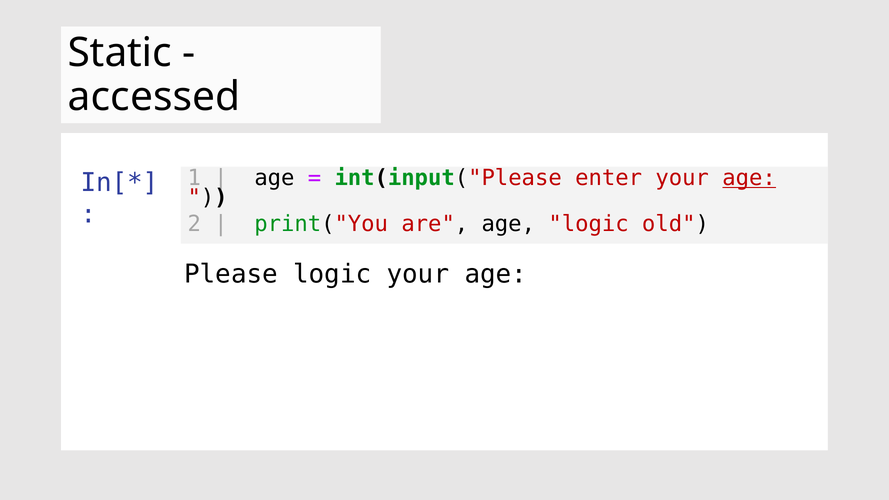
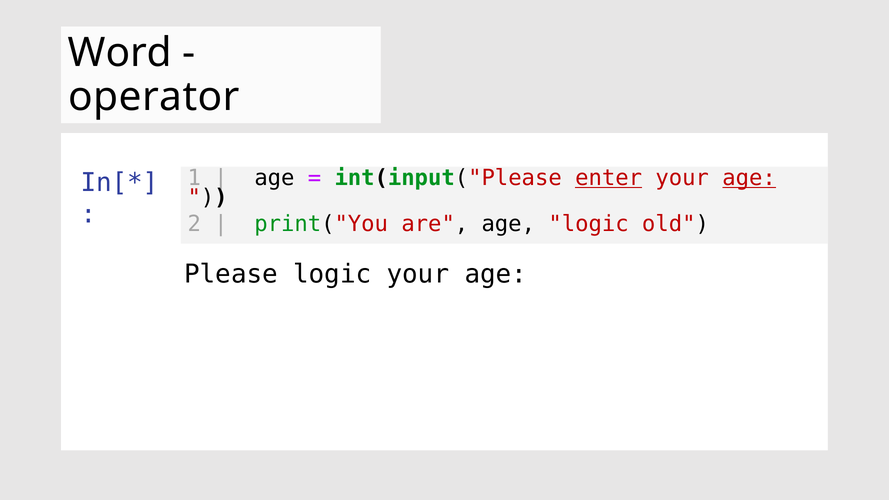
Static: Static -> Word (120, 53)
accessed: accessed -> operator (154, 97)
enter underline: none -> present (609, 178)
